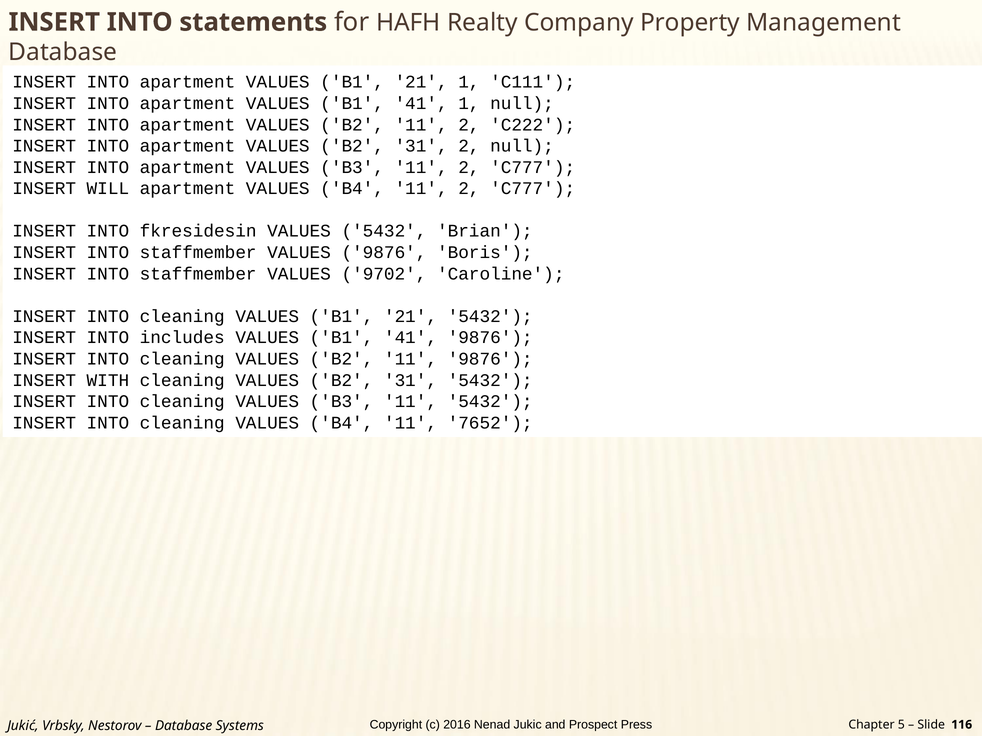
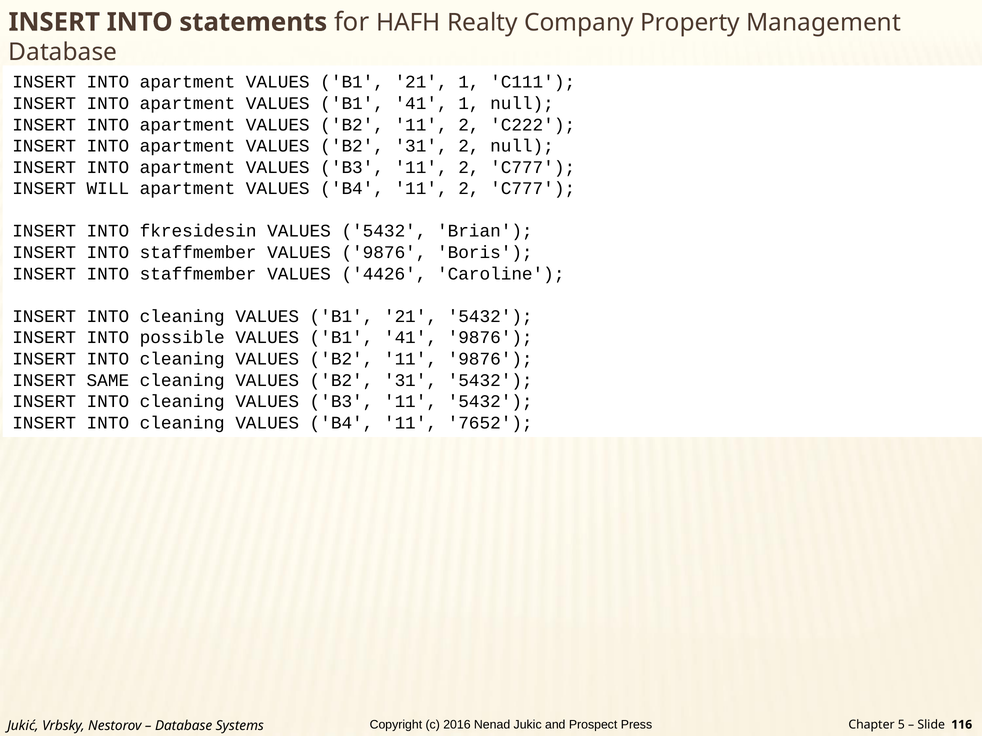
9702: 9702 -> 4426 (384, 274)
includes: includes -> possible (182, 338)
WITH: WITH -> SAME (108, 380)
